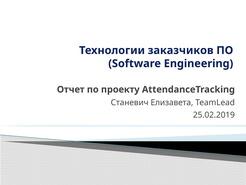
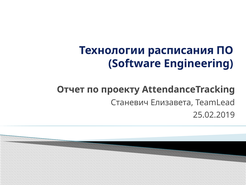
заказчиков: заказчиков -> расписания (181, 50)
